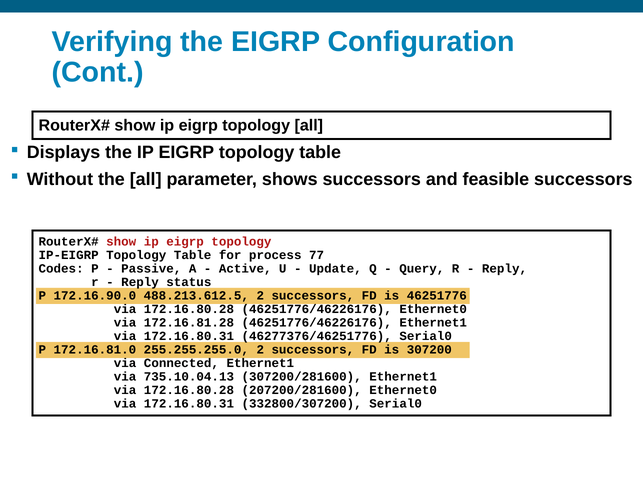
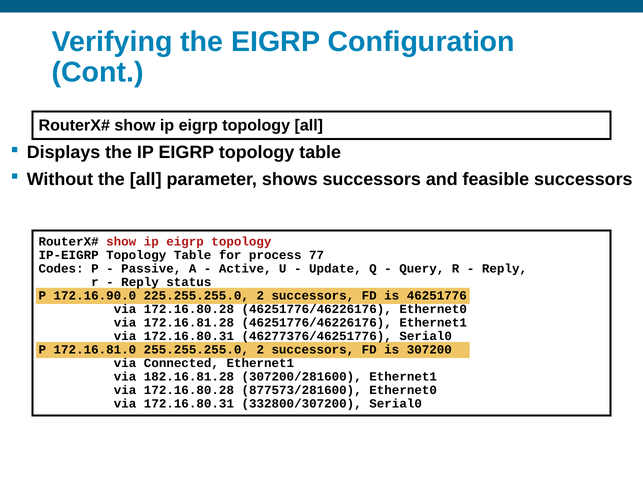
488.213.612.5: 488.213.612.5 -> 225.255.255.0 (196, 296)
735.10.04.13: 735.10.04.13 -> 182.16.81.28 (189, 377)
207200/281600: 207200/281600 -> 877573/281600 (302, 390)
